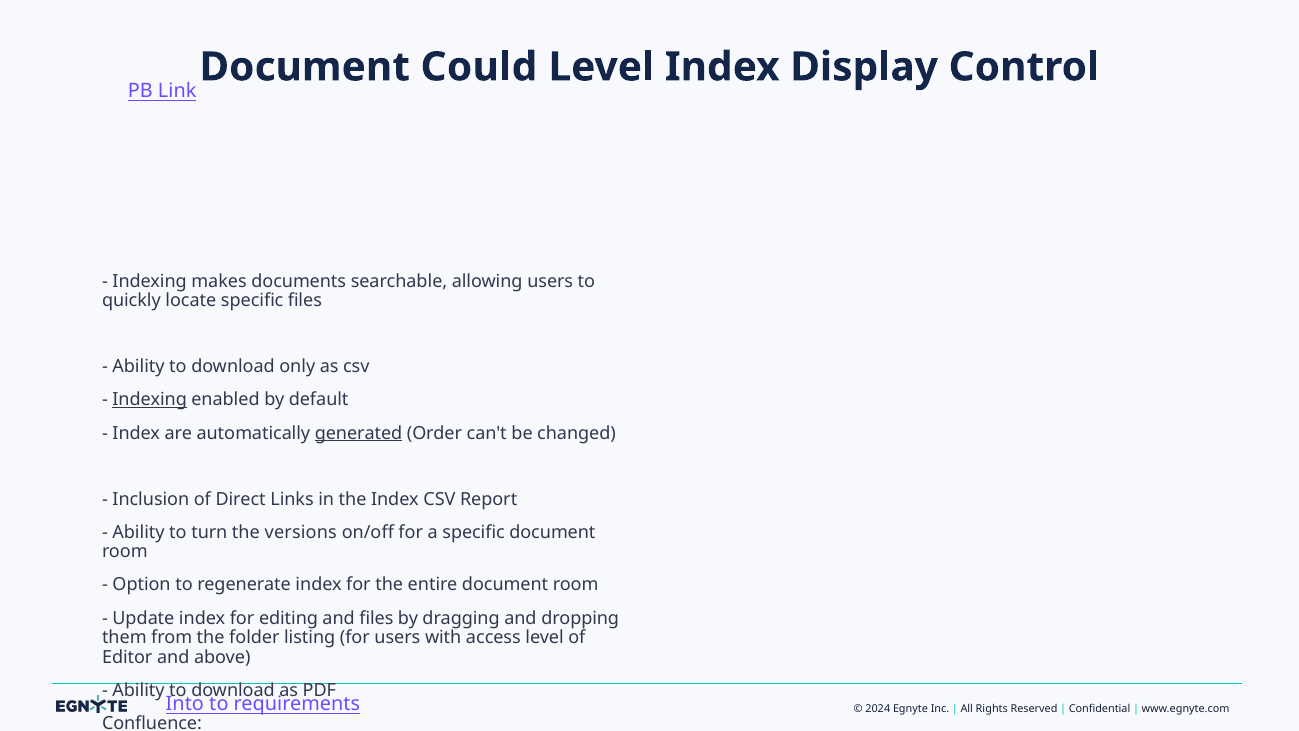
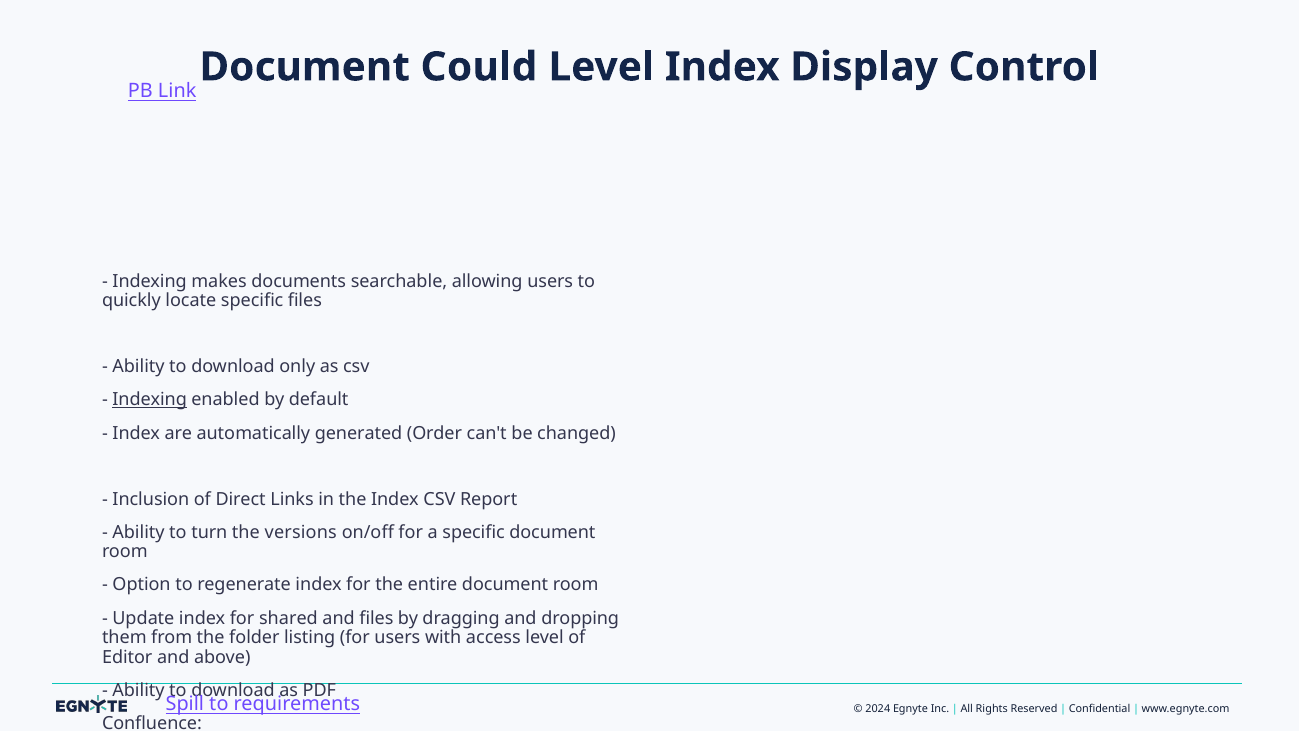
generated underline: present -> none (359, 433)
editing: editing -> shared (288, 618)
Into: Into -> Spill (185, 704)
